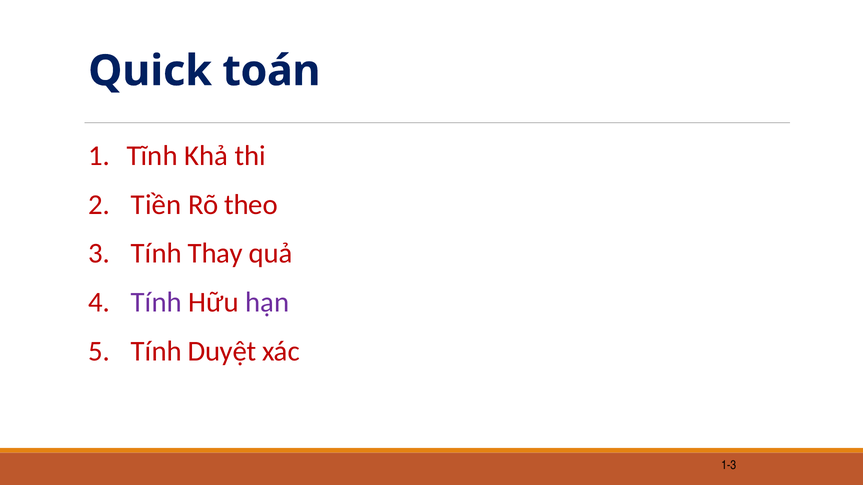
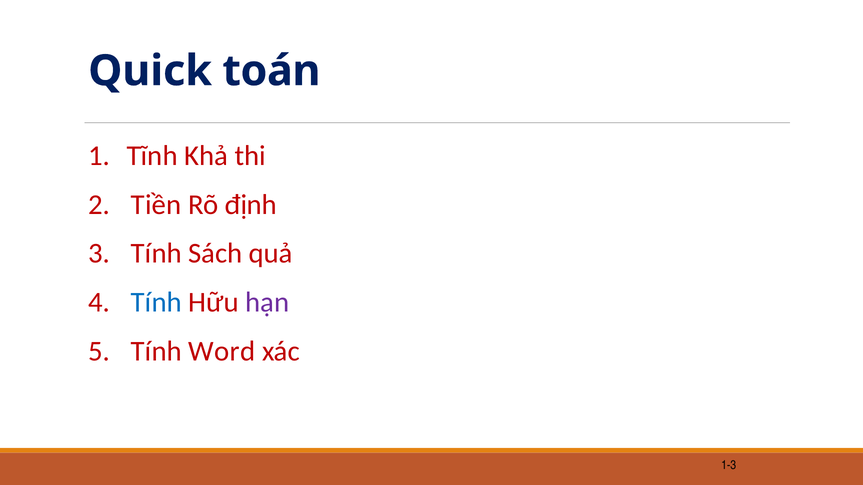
theo: theo -> định (251, 205)
Thay: Thay -> Sách (215, 254)
Tính colour: purple -> blue (156, 303)
Duyệt: Duyệt -> Word (222, 351)
